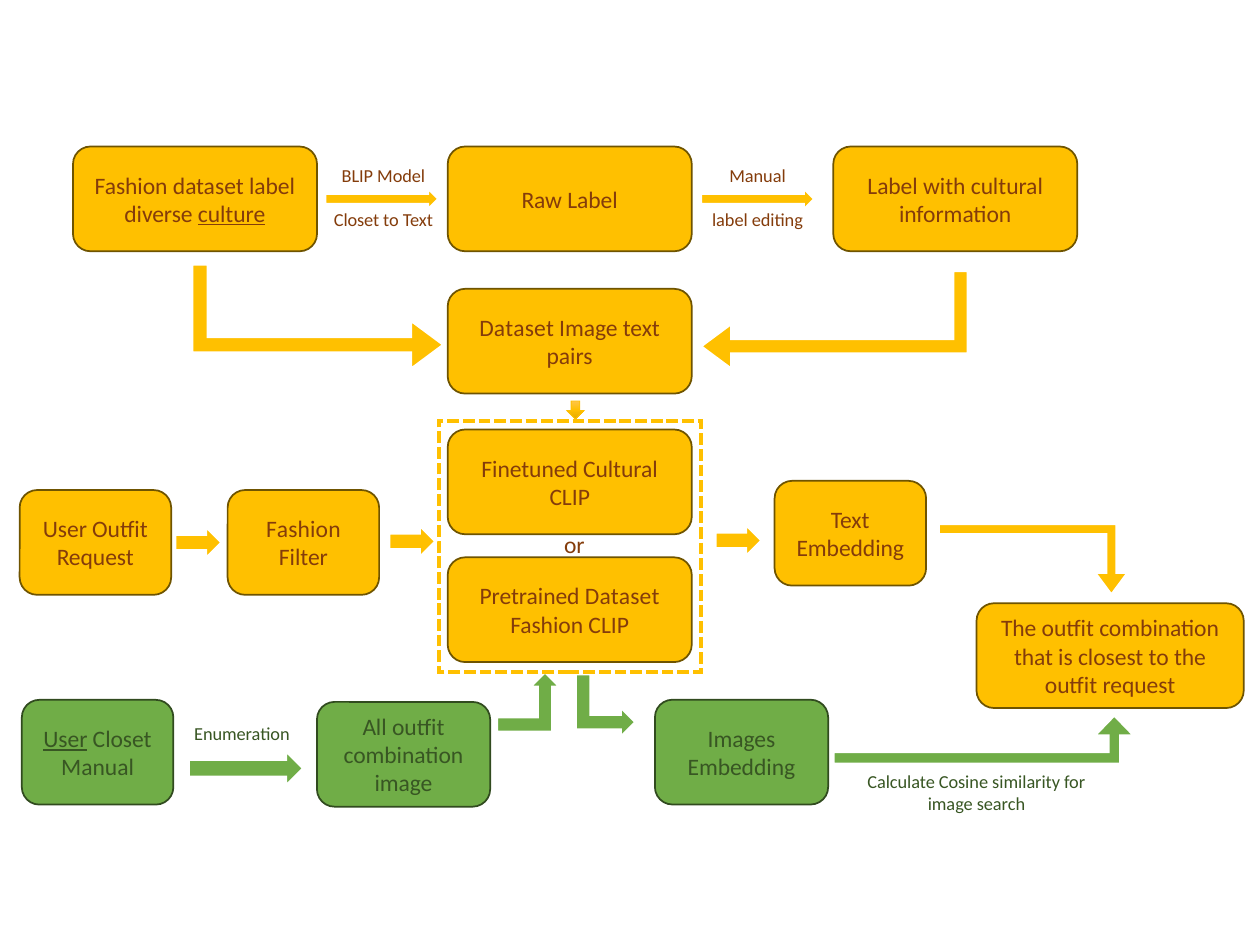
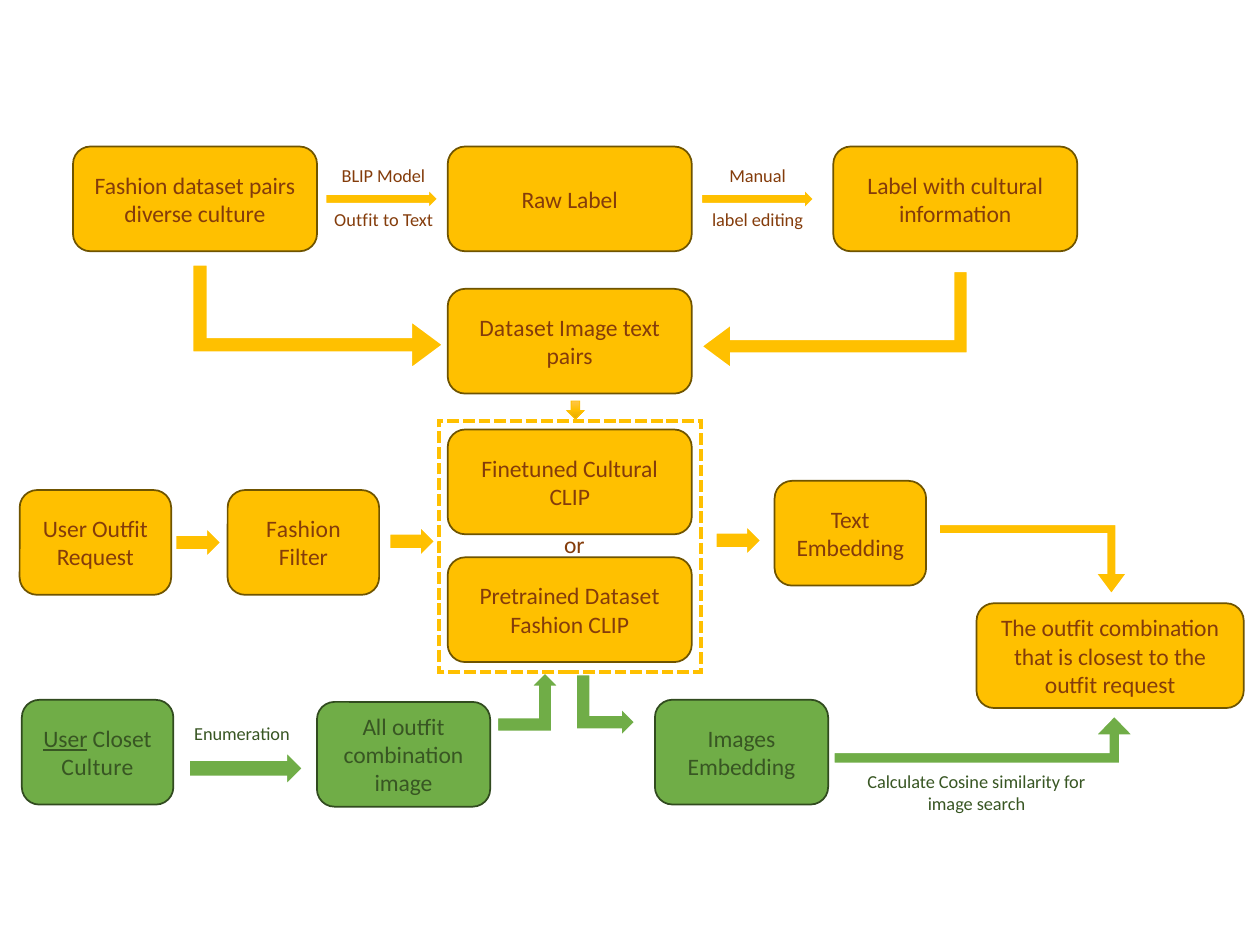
dataset label: label -> pairs (272, 186)
culture underline: present -> none (232, 215)
Closet: Closet -> Outfit (356, 220)
Manual: Manual -> Culture (97, 768)
